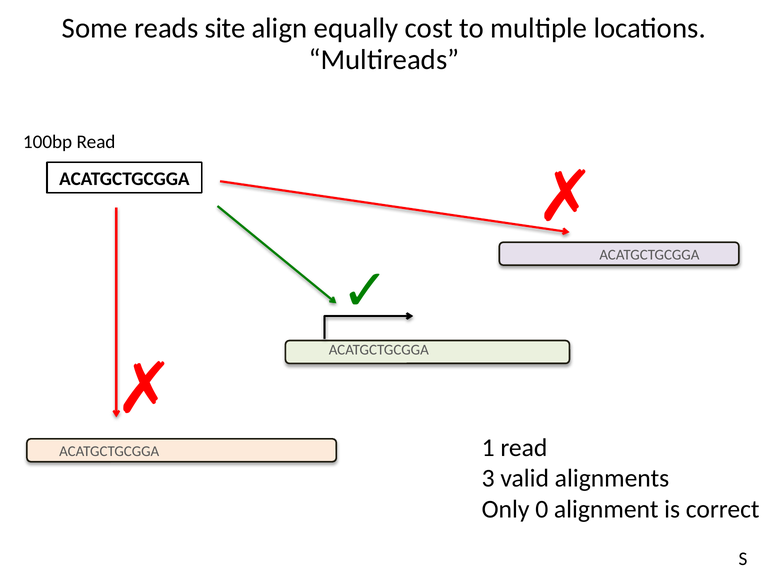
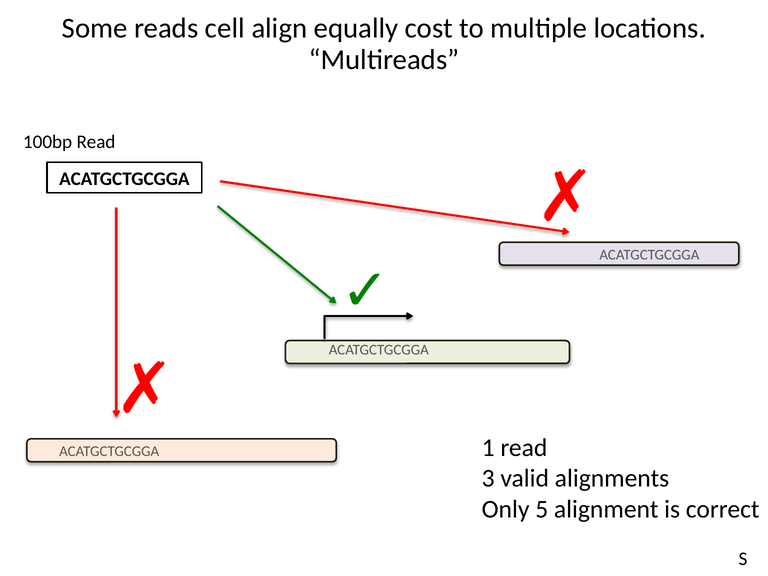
site: site -> cell (225, 28)
0: 0 -> 5 (542, 509)
